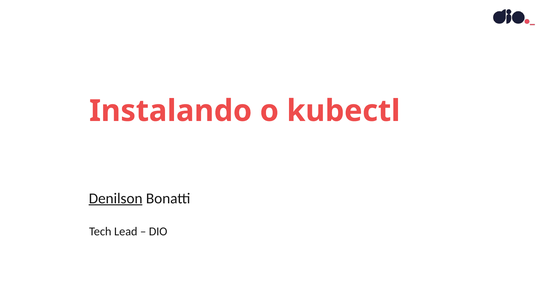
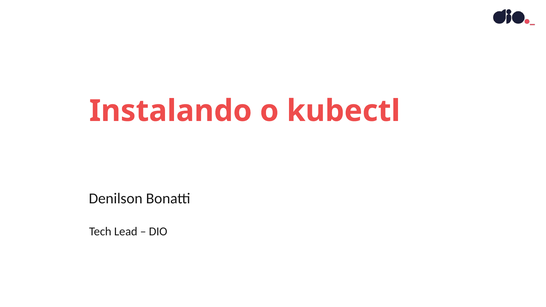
Denilson underline: present -> none (116, 198)
